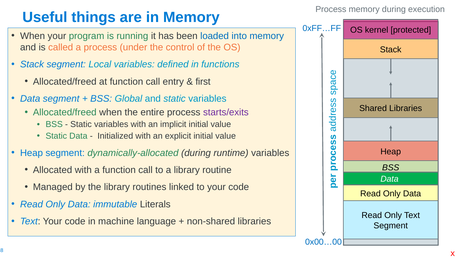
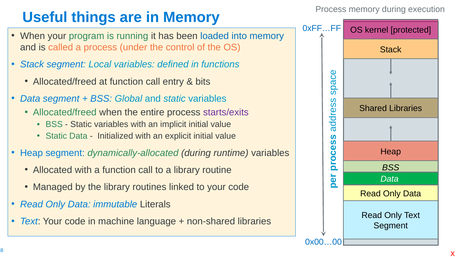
first: first -> bits (203, 82)
